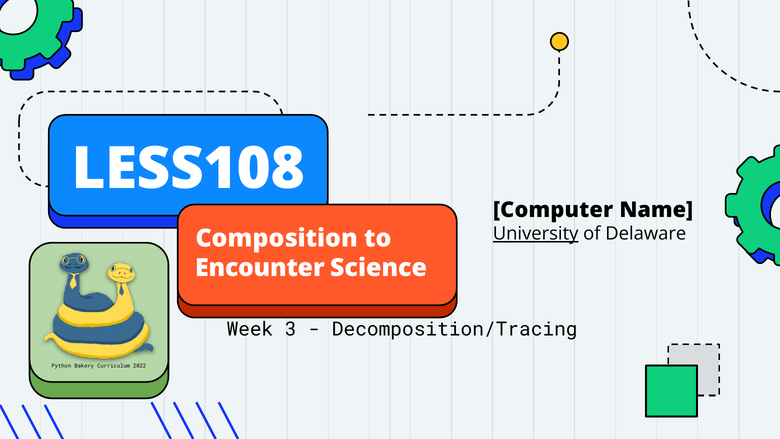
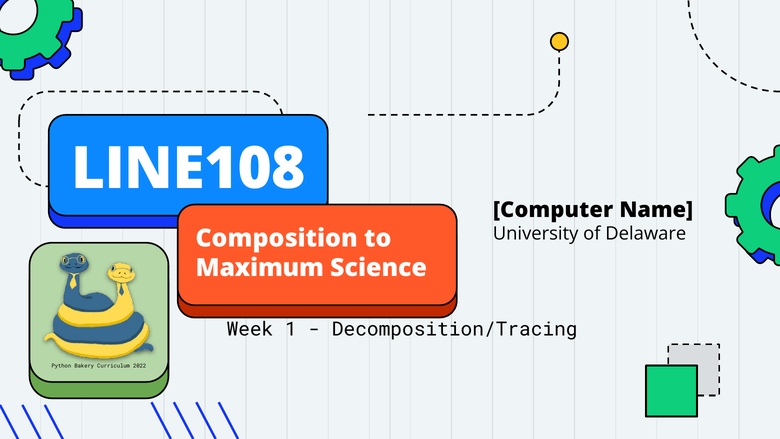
LESS108: LESS108 -> LINE108 (188, 169)
University underline: present -> none (536, 234)
Encounter: Encounter -> Maximum (260, 268)
3: 3 -> 1 (291, 329)
